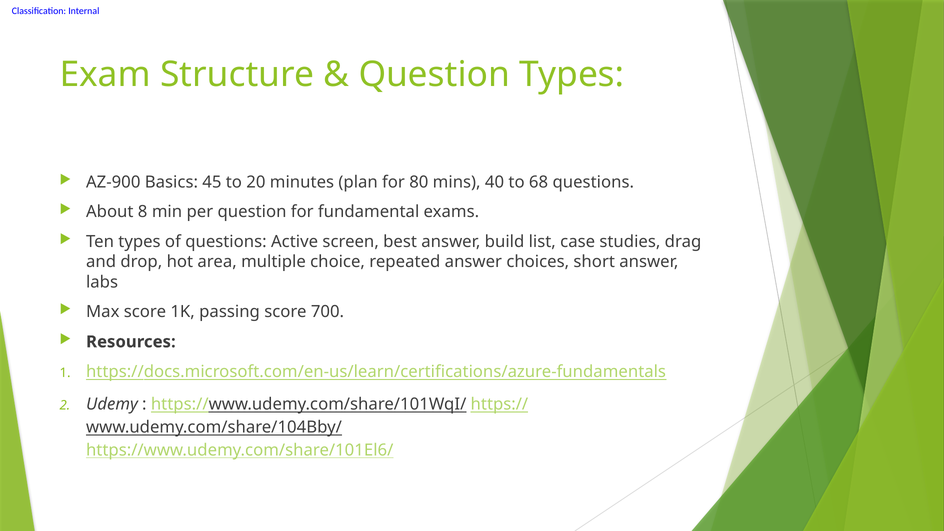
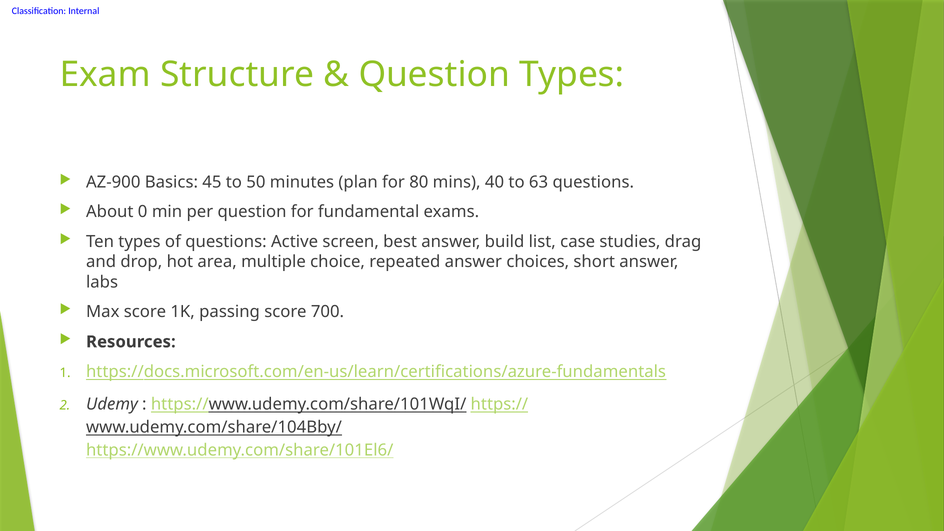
20: 20 -> 50 (256, 182)
68: 68 -> 63 (539, 182)
8: 8 -> 0 (143, 212)
